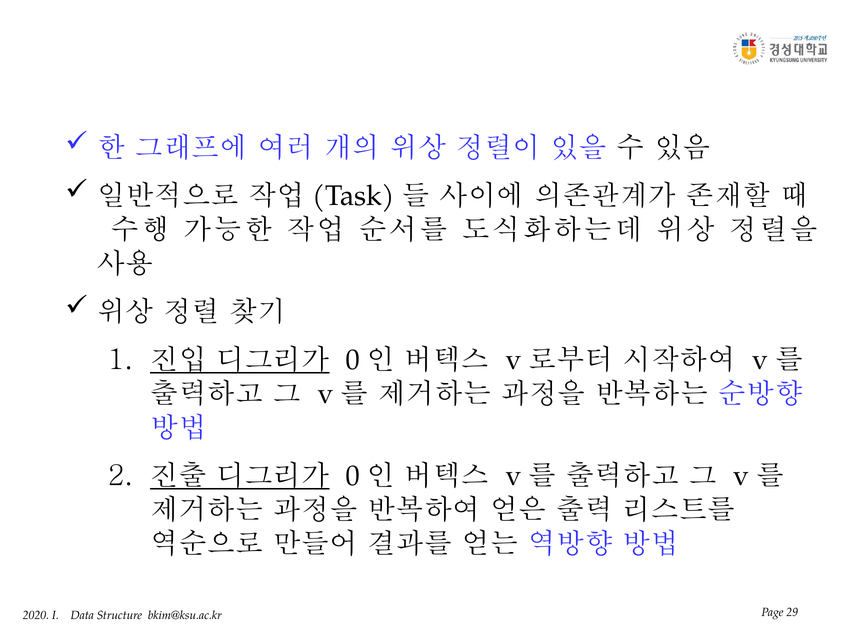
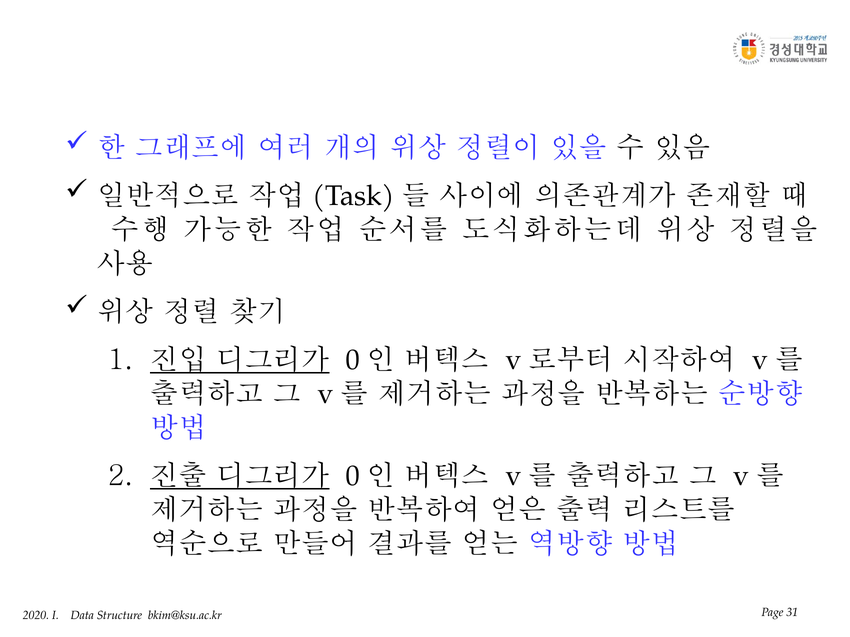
29: 29 -> 31 (792, 613)
